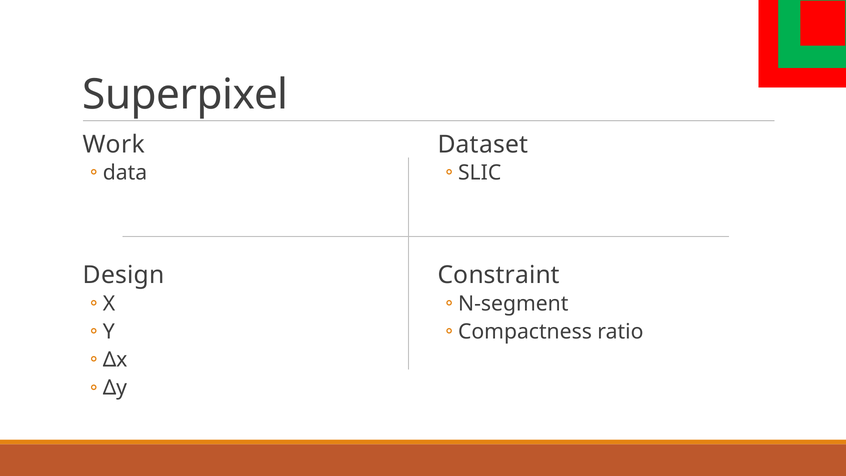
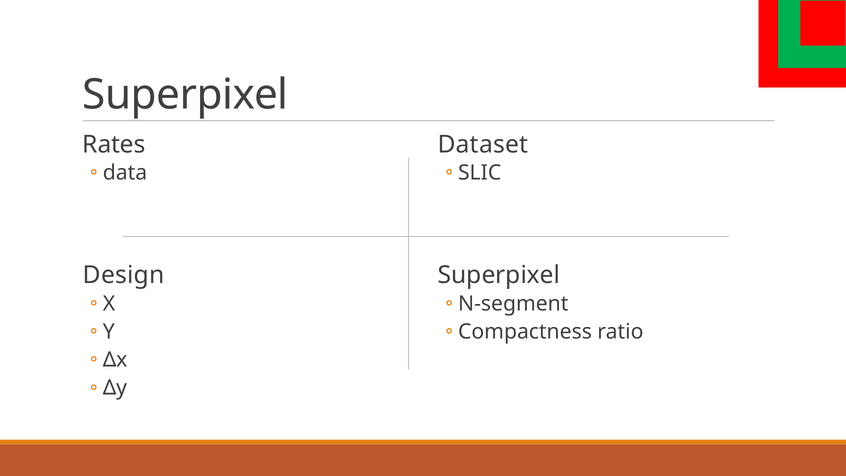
Work: Work -> Rates (114, 144)
Constraint: Constraint -> Superpixel (499, 275)
